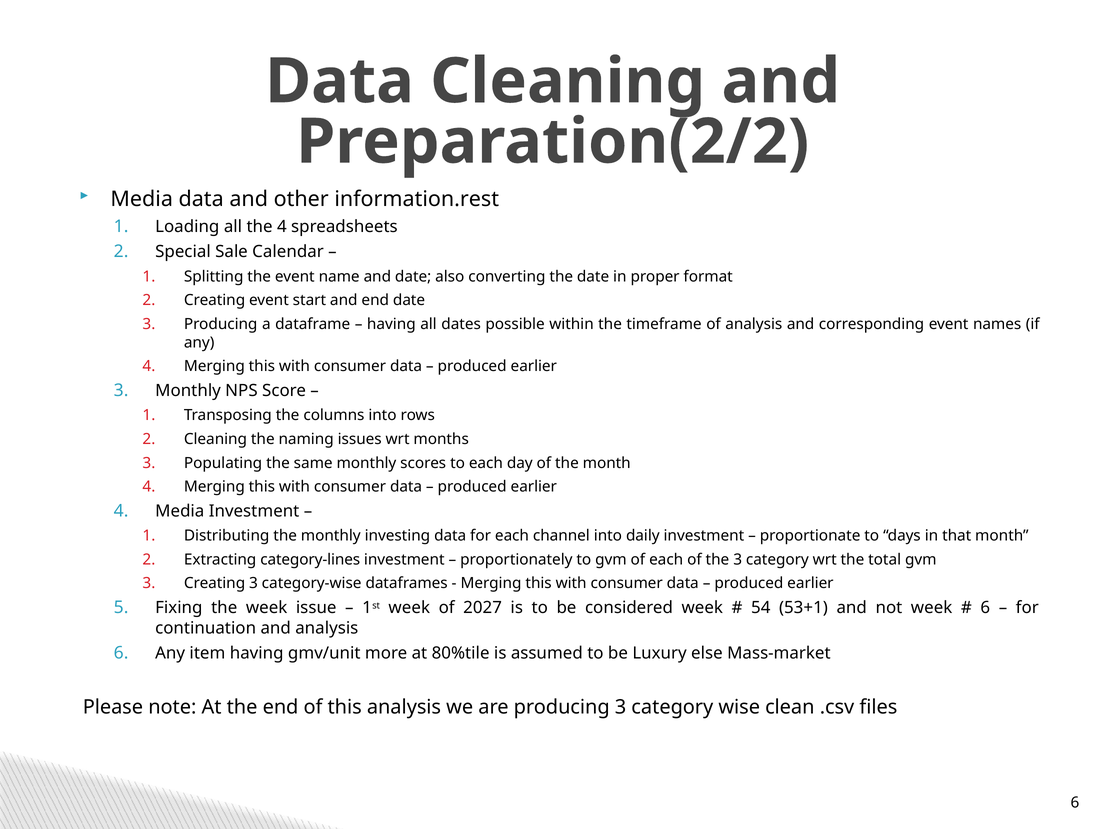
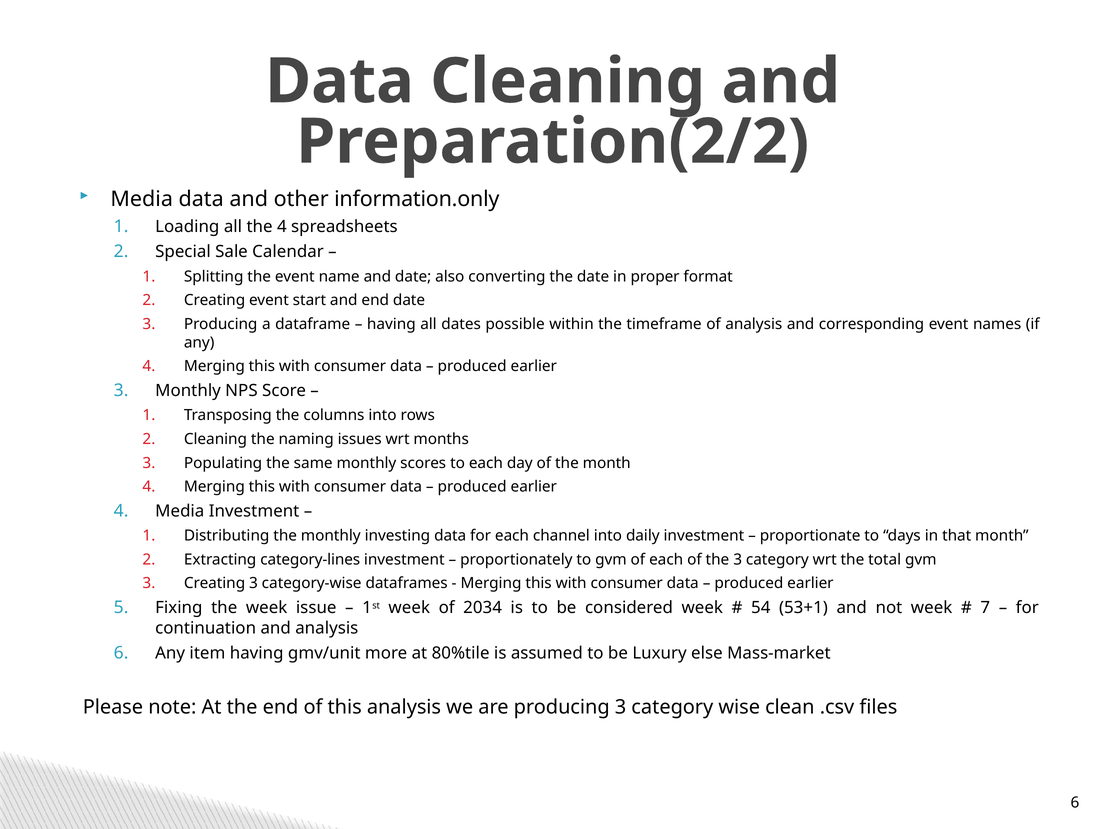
information.rest: information.rest -> information.only (417, 199)
2027: 2027 -> 2034 (483, 608)
6: 6 -> 7 (985, 608)
